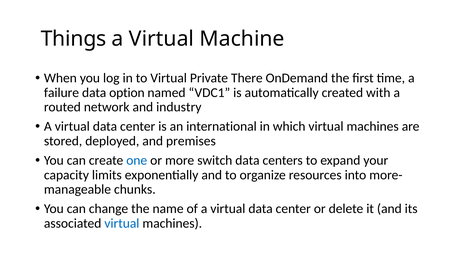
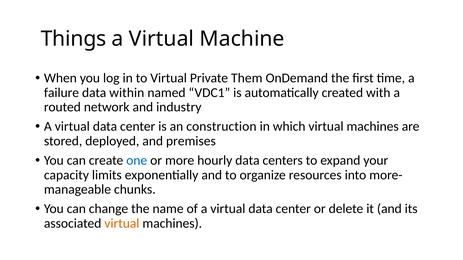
There: There -> Them (247, 78)
option: option -> within (127, 93)
international: international -> construction (221, 127)
switch: switch -> hourly (215, 161)
virtual colour: blue -> orange (122, 224)
